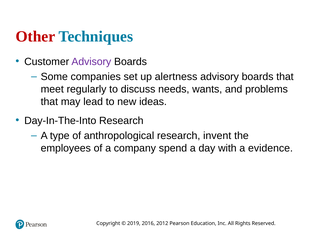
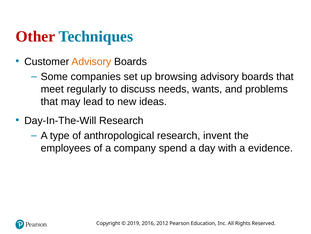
Advisory colour: purple -> orange (91, 61)
alertness: alertness -> browsing (176, 76)
Day-In-The-Into: Day-In-The-Into -> Day-In-The-Will (60, 120)
